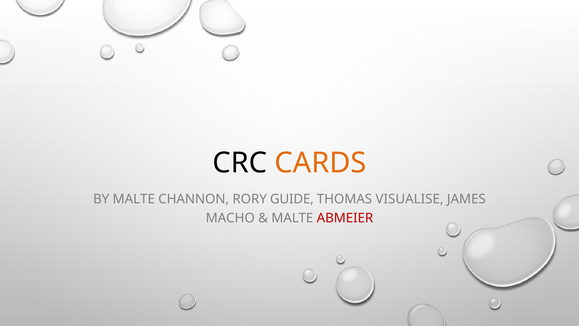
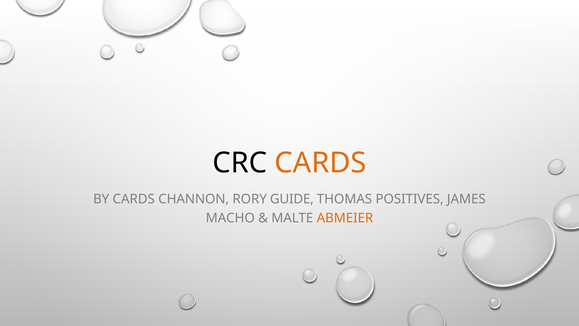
BY MALTE: MALTE -> CARDS (134, 199)
VISUALISE: VISUALISE -> POSITIVES (410, 199)
ABMEIER colour: red -> orange (345, 218)
